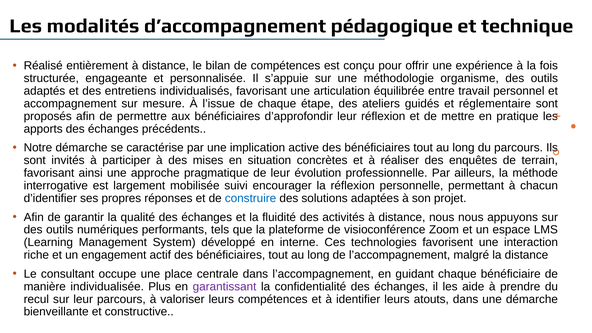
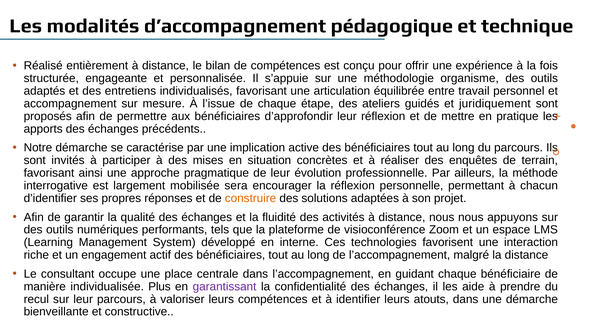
réglementaire: réglementaire -> juridiquement (495, 104)
suivi: suivi -> sera (236, 186)
construire colour: blue -> orange (251, 198)
